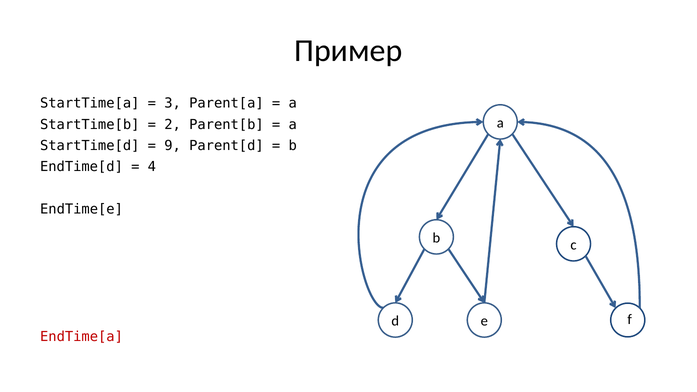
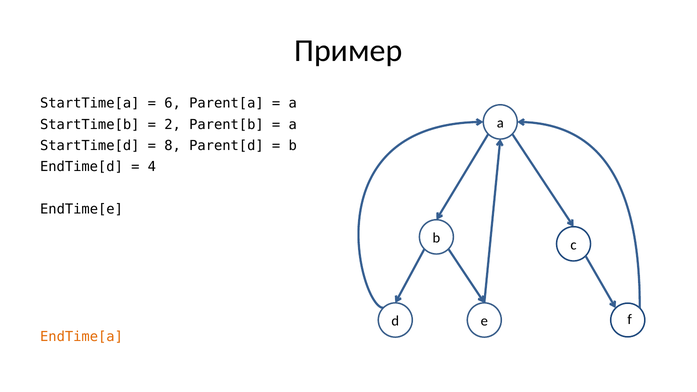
3: 3 -> 6 (173, 103)
9: 9 -> 8 (173, 146)
EndTime[a colour: red -> orange (82, 337)
